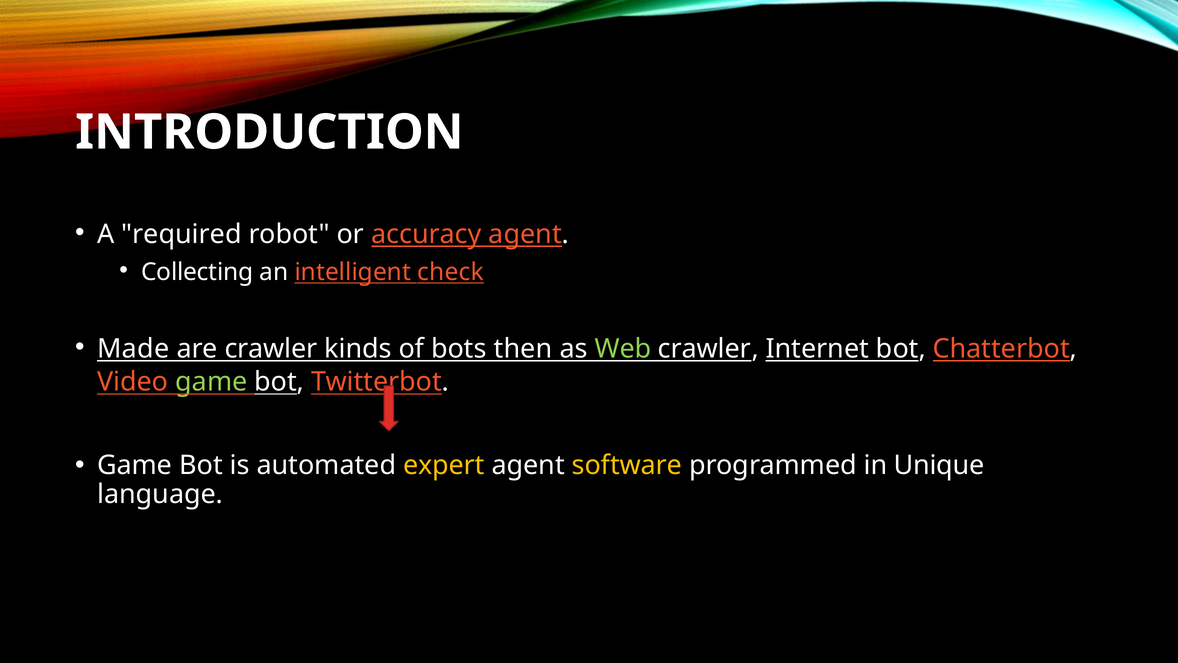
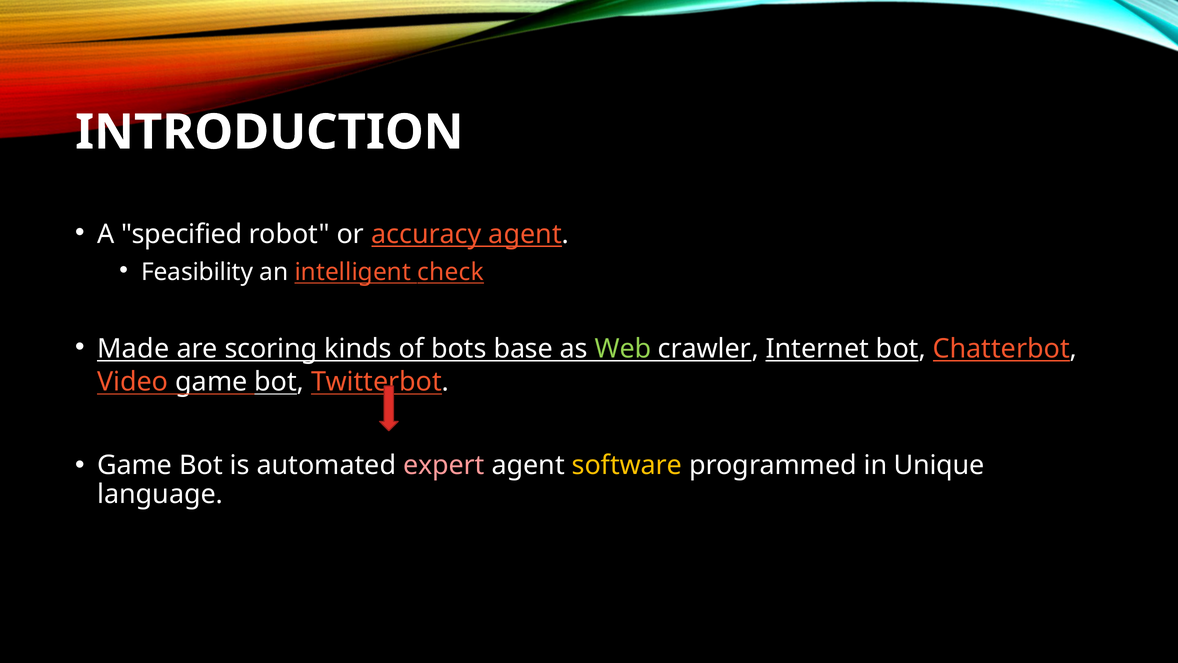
required: required -> specified (182, 234)
Collecting: Collecting -> Feasibility (197, 272)
are crawler: crawler -> scoring (271, 348)
then: then -> base (523, 348)
game colour: light green -> white (211, 382)
expert colour: yellow -> pink (444, 465)
